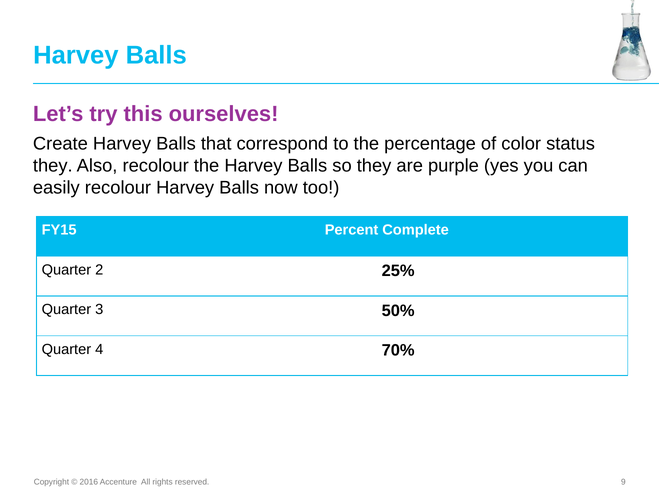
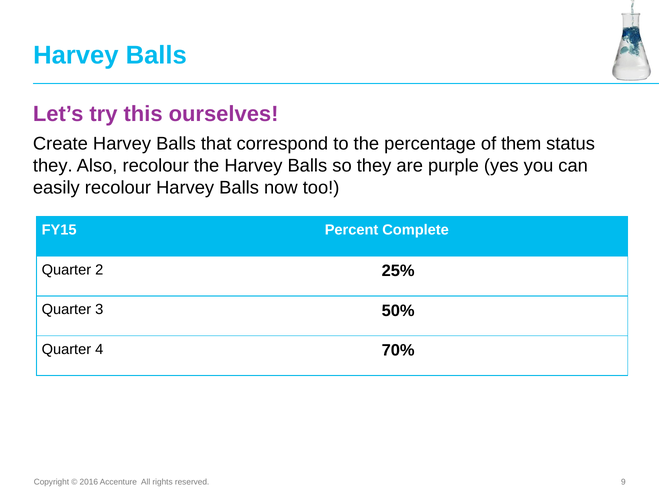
color: color -> them (521, 144)
